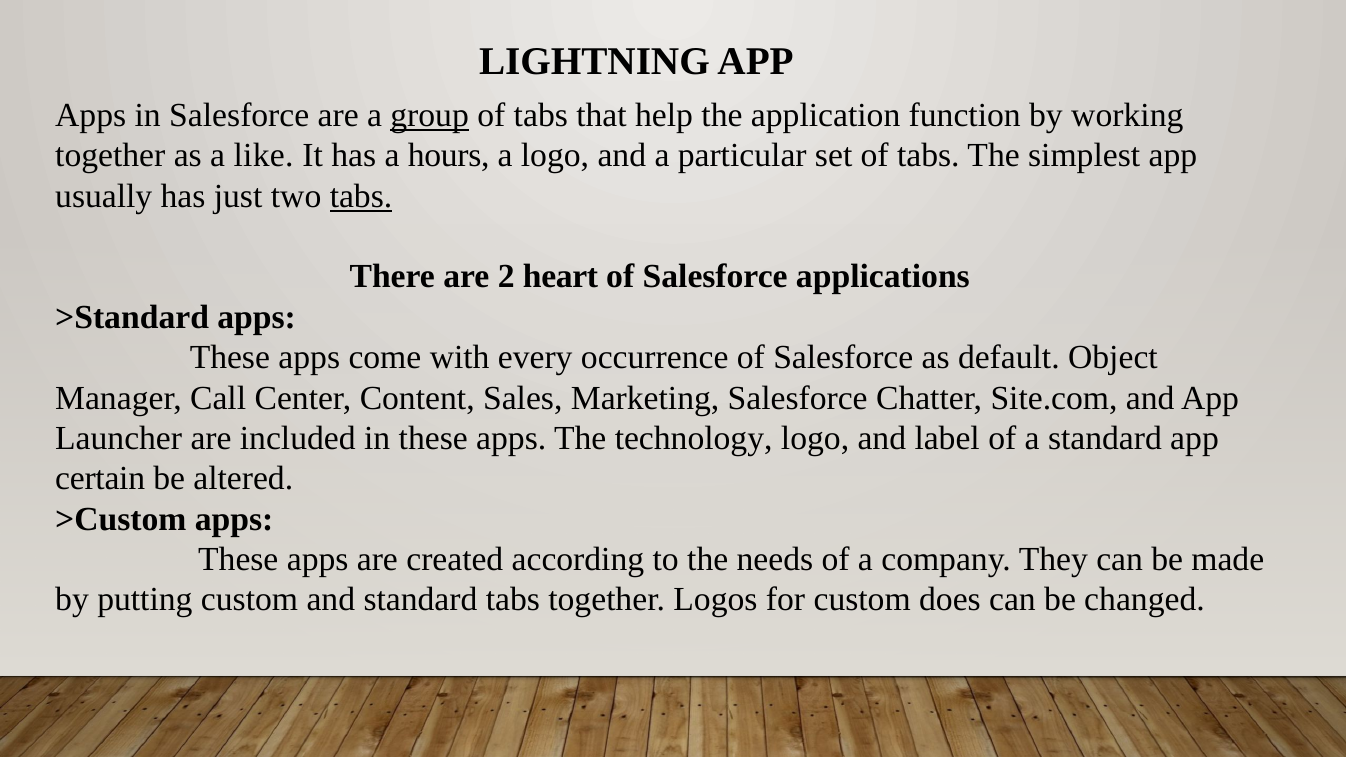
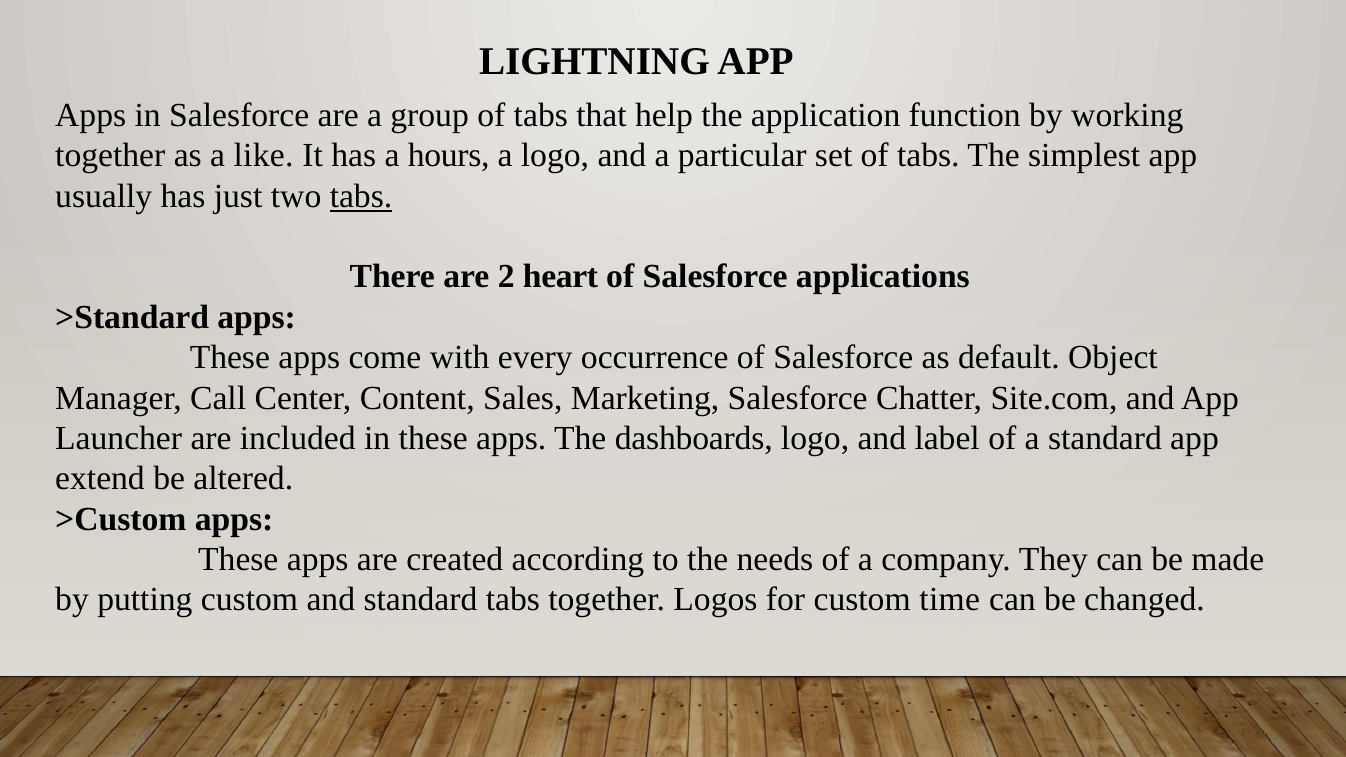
group underline: present -> none (430, 115)
technology: technology -> dashboards (694, 438)
certain: certain -> extend (100, 479)
does: does -> time (950, 600)
